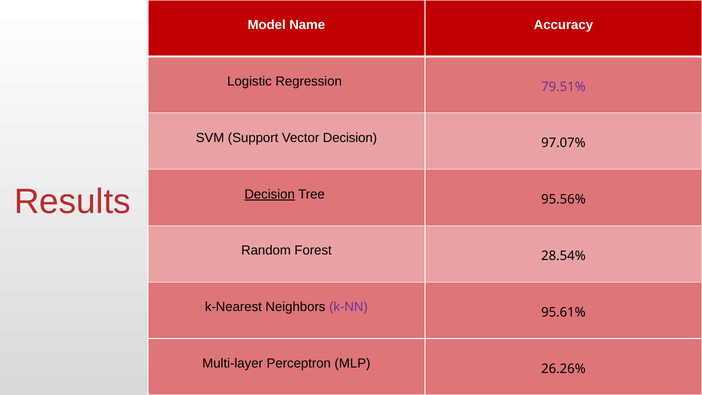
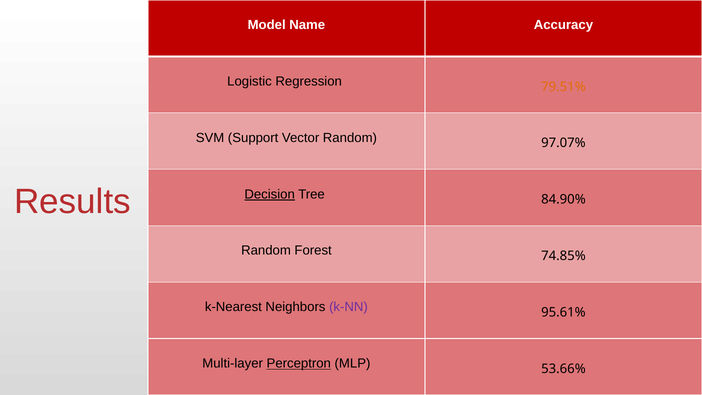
79.51% colour: purple -> orange (563, 87)
Vector Decision: Decision -> Random (350, 138)
95.56%: 95.56% -> 84.90% (563, 199)
28.54%: 28.54% -> 74.85% (563, 256)
Perceptron underline: none -> present (299, 363)
26.26%: 26.26% -> 53.66% (563, 369)
